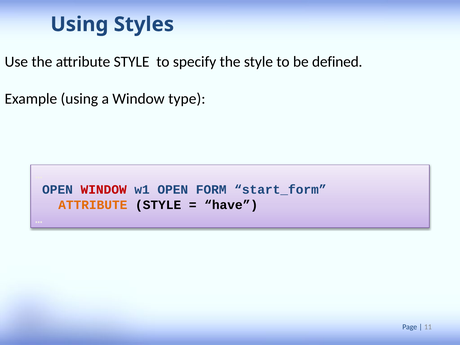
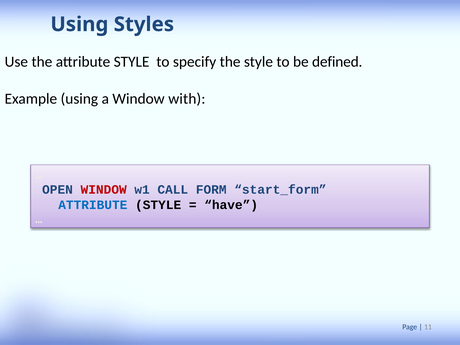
type: type -> with (187, 99)
w1 OPEN: OPEN -> CALL (173, 189)
ATTRIBUTE colour: orange -> blue (93, 205)
